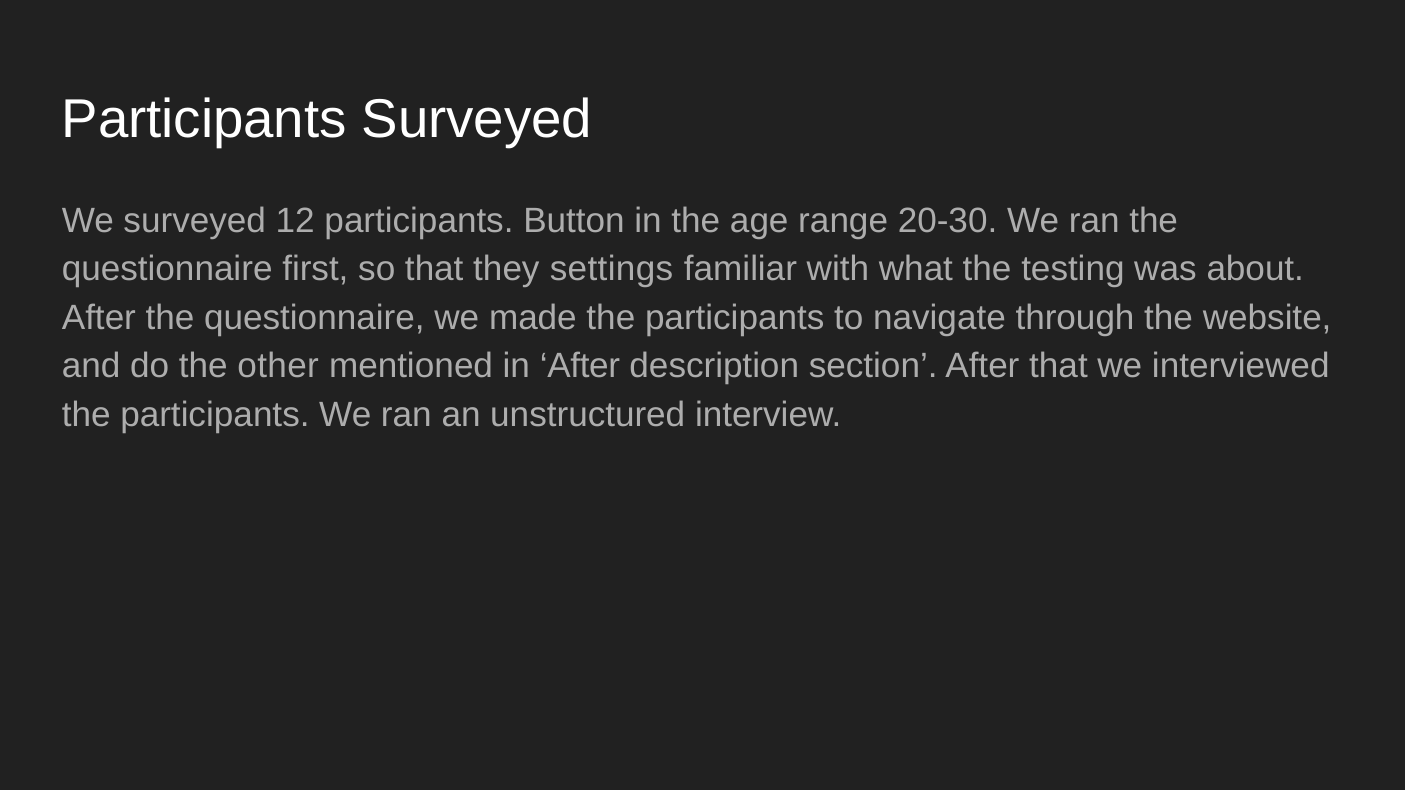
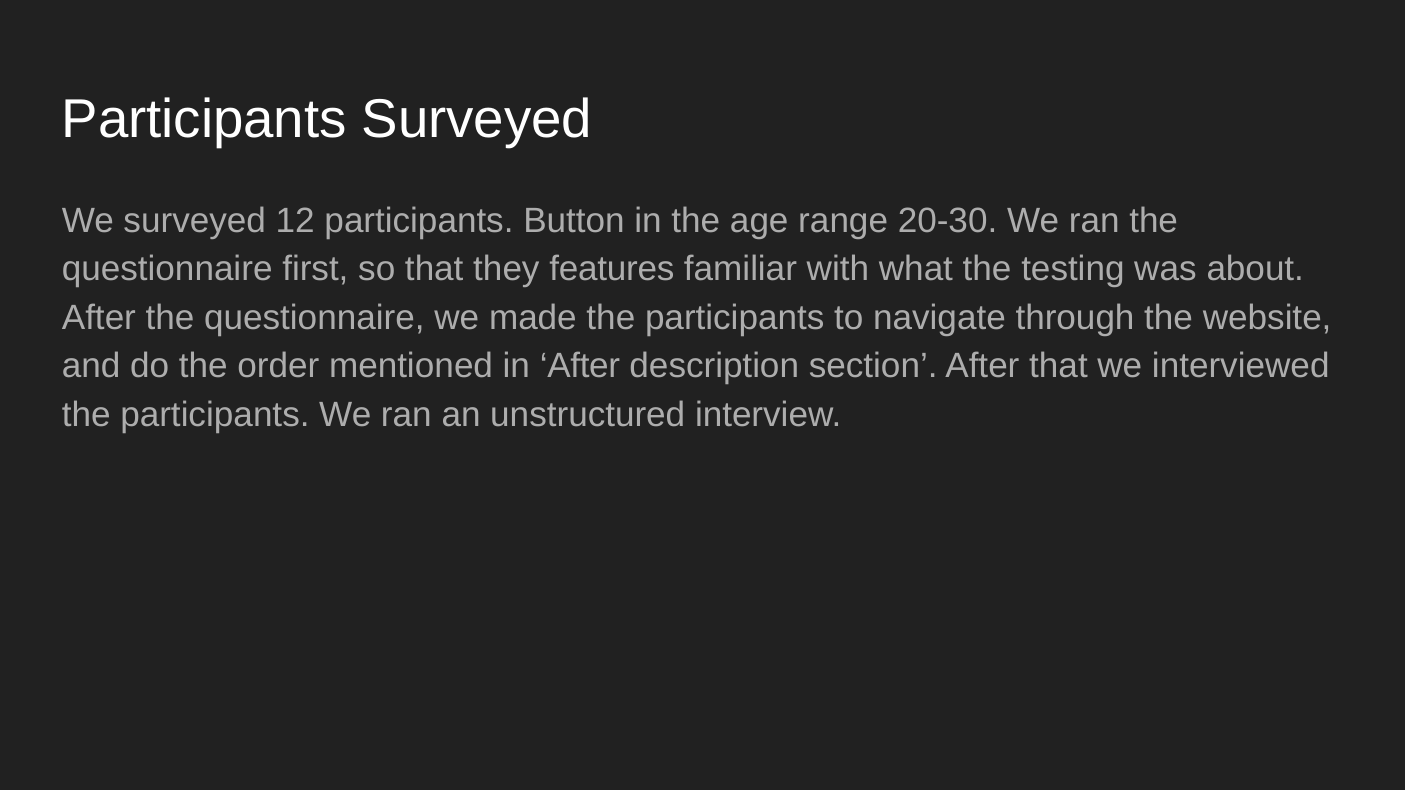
settings: settings -> features (612, 269)
other: other -> order (278, 366)
